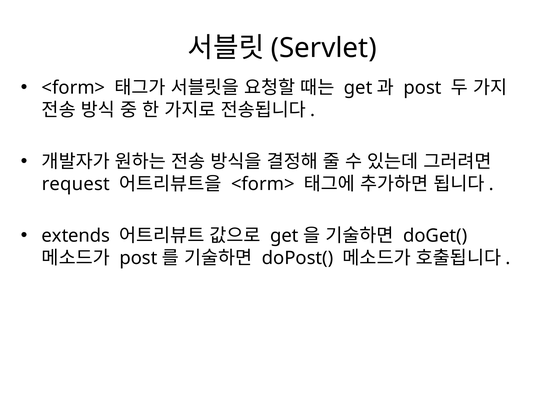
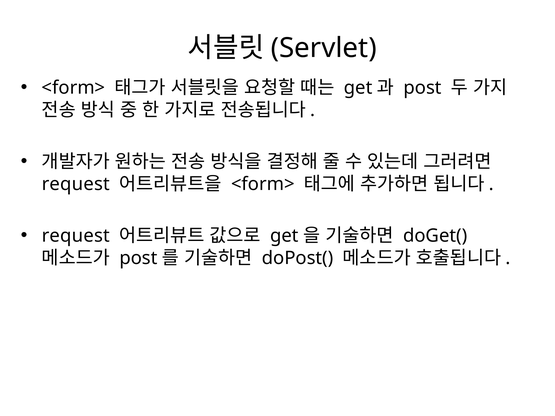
extends: extends -> request (76, 236)
